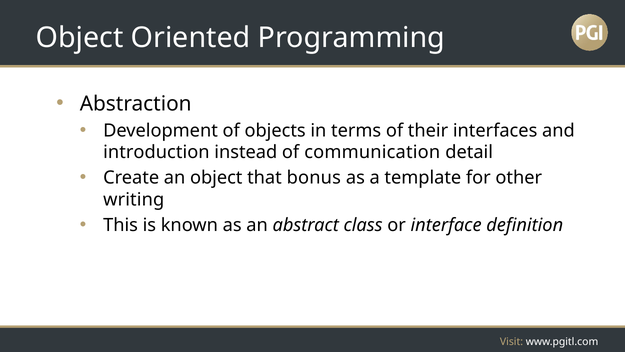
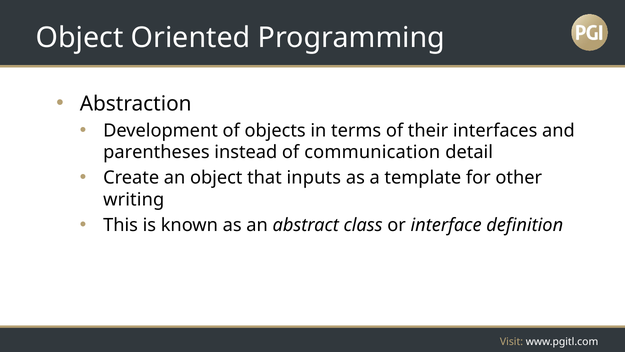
introduction: introduction -> parentheses (156, 152)
bonus: bonus -> inputs (314, 178)
